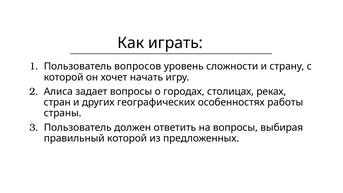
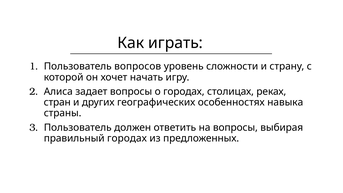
работы: работы -> навыка (285, 102)
правильный которой: которой -> городах (127, 138)
